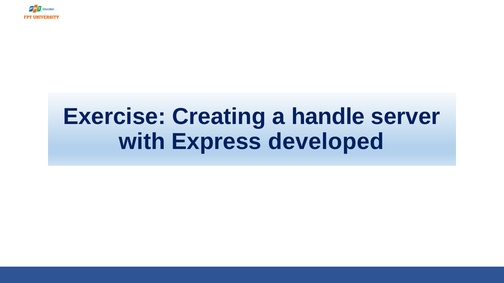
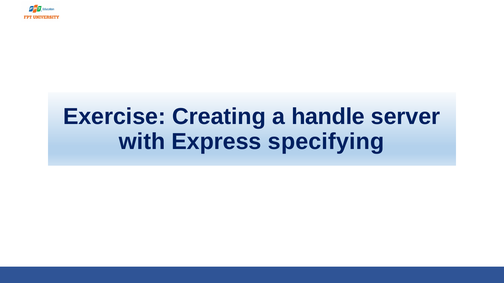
developed: developed -> specifying (326, 142)
